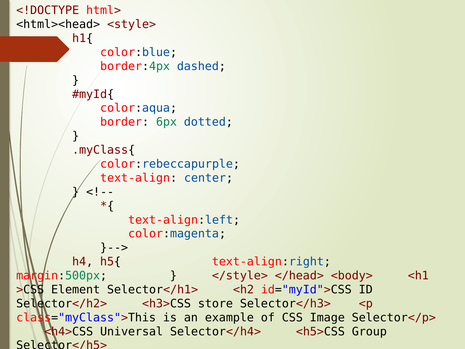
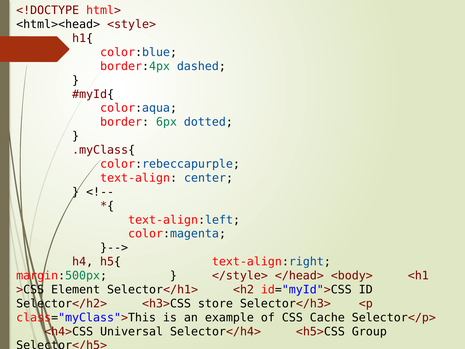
Image: Image -> Cache (327, 317)
